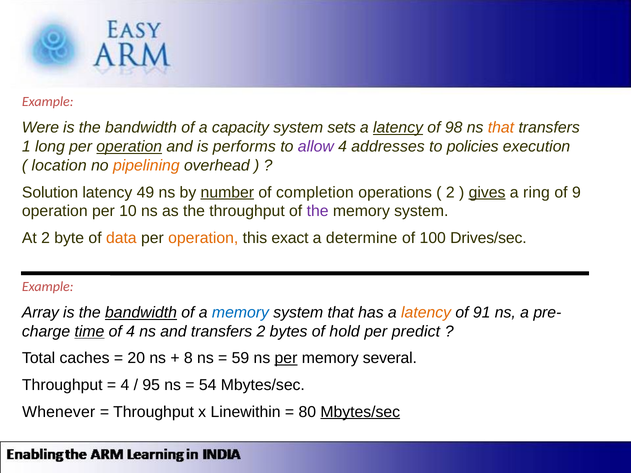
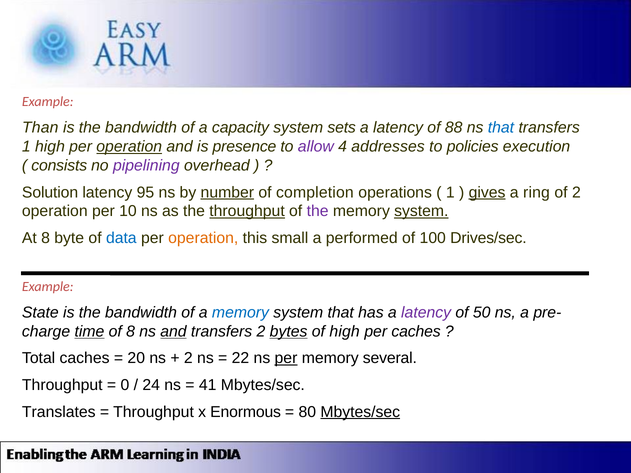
Were: Were -> Than (40, 128)
latency underline: present -> none (398, 128)
98: 98 -> 88 (454, 128)
that colour: orange -> blue (501, 128)
1 long: long -> high (50, 147)
performs: performs -> presence (245, 147)
location: location -> consists (59, 166)
pipelining colour: orange -> purple (146, 166)
49: 49 -> 95 (145, 192)
2: 2 -> 1 (450, 192)
of 9: 9 -> 2 (576, 192)
throughput underline: none -> present (247, 211)
system underline: none -> present (421, 211)
At 2: 2 -> 8 (46, 238)
data colour: orange -> blue (121, 238)
exact: exact -> small (290, 238)
determine: determine -> performed (362, 238)
Array: Array -> State (40, 313)
bandwidth underline: present -> none (141, 313)
latency colour: orange -> purple (426, 313)
91: 91 -> 50 (482, 313)
of 4: 4 -> 8 (131, 332)
and underline: none -> present (173, 332)
bytes underline: none -> present (289, 332)
of hold: hold -> high (345, 332)
per predict: predict -> caches (416, 332)
8: 8 -> 2 (188, 358)
59: 59 -> 22 (241, 358)
4: 4 -> 0 (125, 385)
95: 95 -> 24 (151, 385)
54: 54 -> 41 (208, 385)
Whenever: Whenever -> Translates (59, 412)
Linewithin: Linewithin -> Enormous (246, 412)
